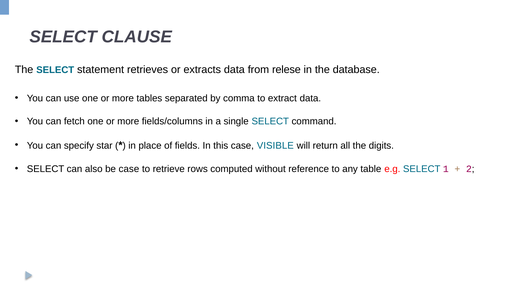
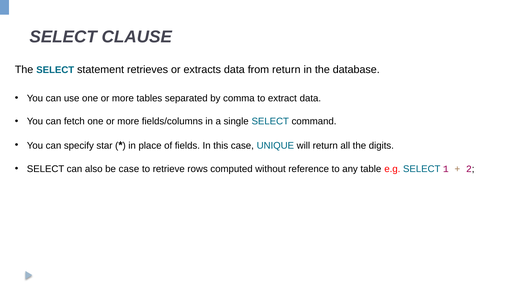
from relese: relese -> return (286, 70)
VISIBLE: VISIBLE -> UNIQUE (275, 145)
